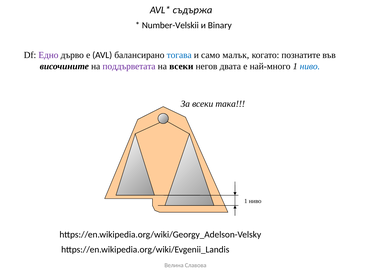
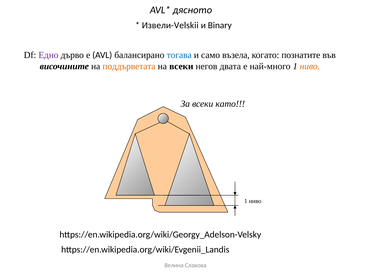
съдържа: съдържа -> дясното (192, 10)
Number-Velskii: Number-Velskii -> Извели-Velskii (170, 25)
малък: малък -> възела (236, 55)
поддърветата colour: purple -> orange (129, 66)
ниво colour: blue -> orange (310, 66)
така: така -> като (230, 104)
